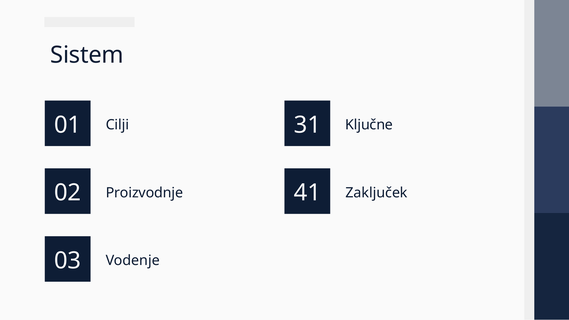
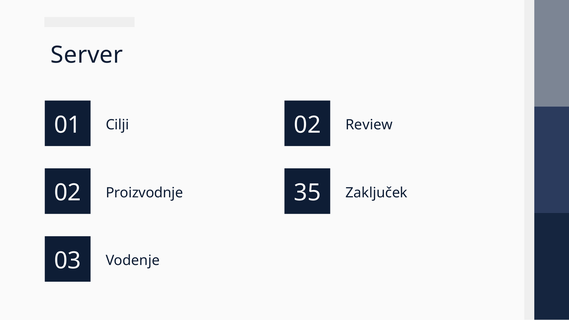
Sistem: Sistem -> Server (87, 55)
01 31: 31 -> 02 (307, 125)
Ključne: Ključne -> Review (369, 125)
41: 41 -> 35 (307, 193)
